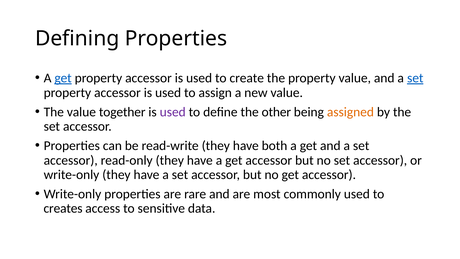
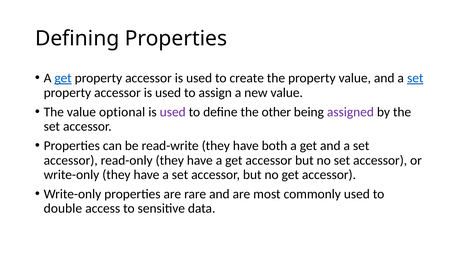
together: together -> optional (122, 112)
assigned colour: orange -> purple (350, 112)
creates: creates -> double (63, 208)
